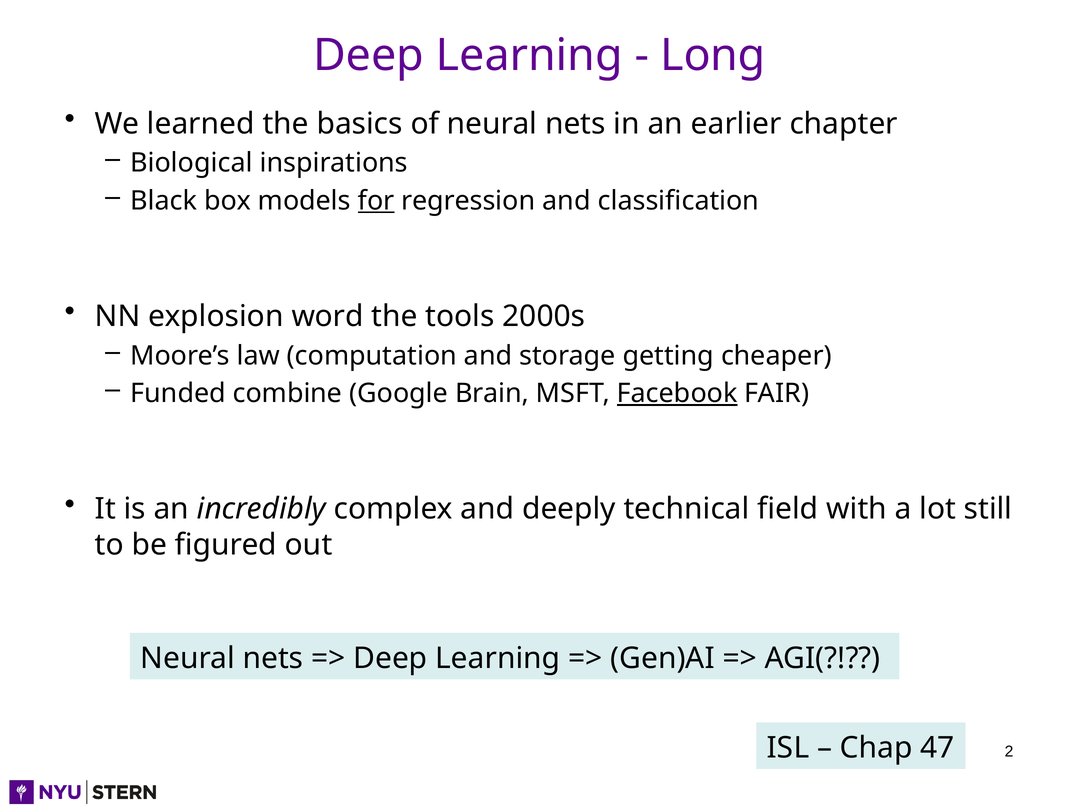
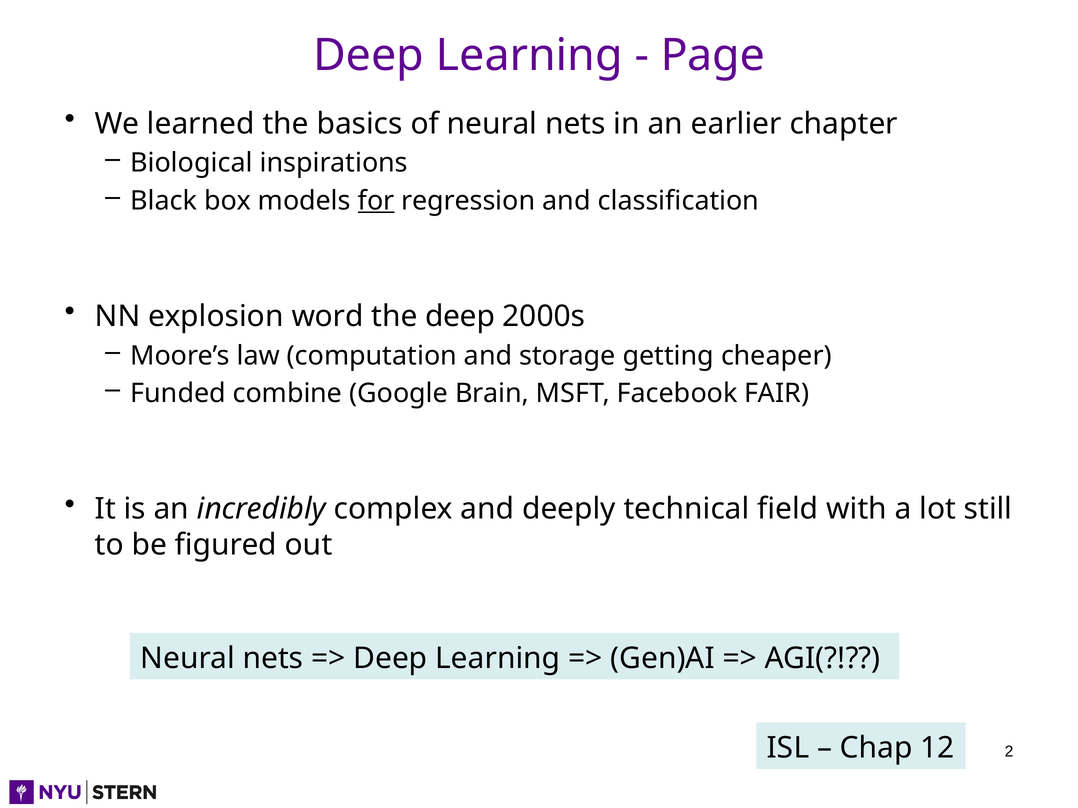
Long: Long -> Page (713, 56)
the tools: tools -> deep (460, 317)
Facebook underline: present -> none (677, 394)
47: 47 -> 12 (937, 748)
